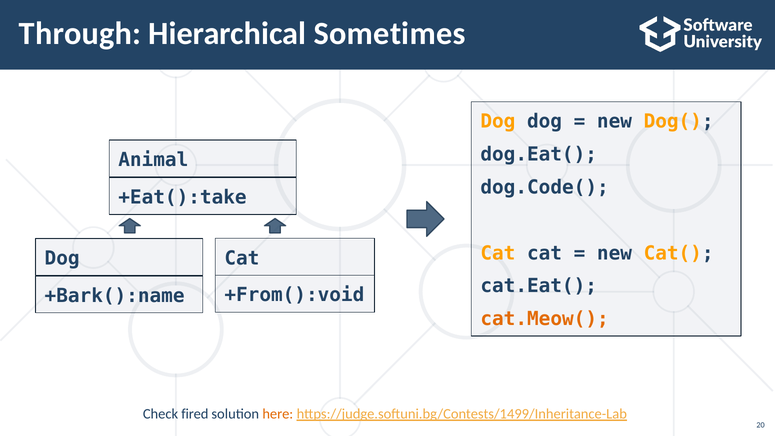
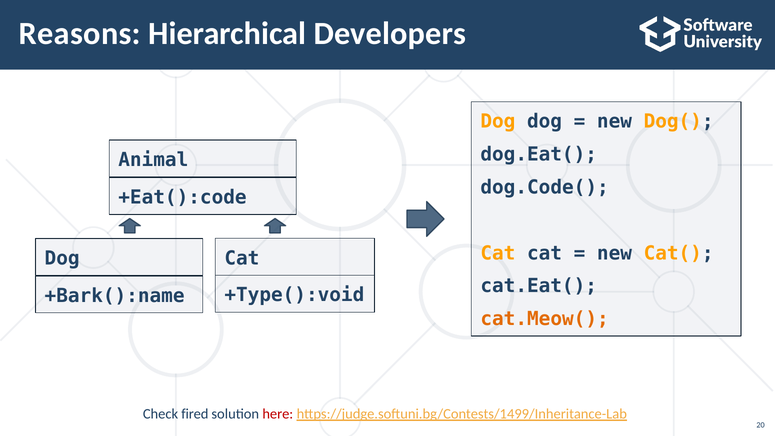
Through: Through -> Reasons (80, 33)
Sometimes: Sometimes -> Developers (390, 33)
+Eat():take: +Eat():take -> +Eat():code (182, 197)
+From():void: +From():void -> +Type():void (294, 295)
here colour: orange -> red (278, 414)
